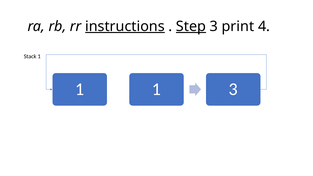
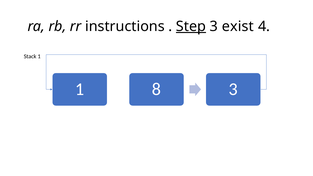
instructions underline: present -> none (125, 26)
print: print -> exist (238, 26)
1 1: 1 -> 8 (156, 89)
